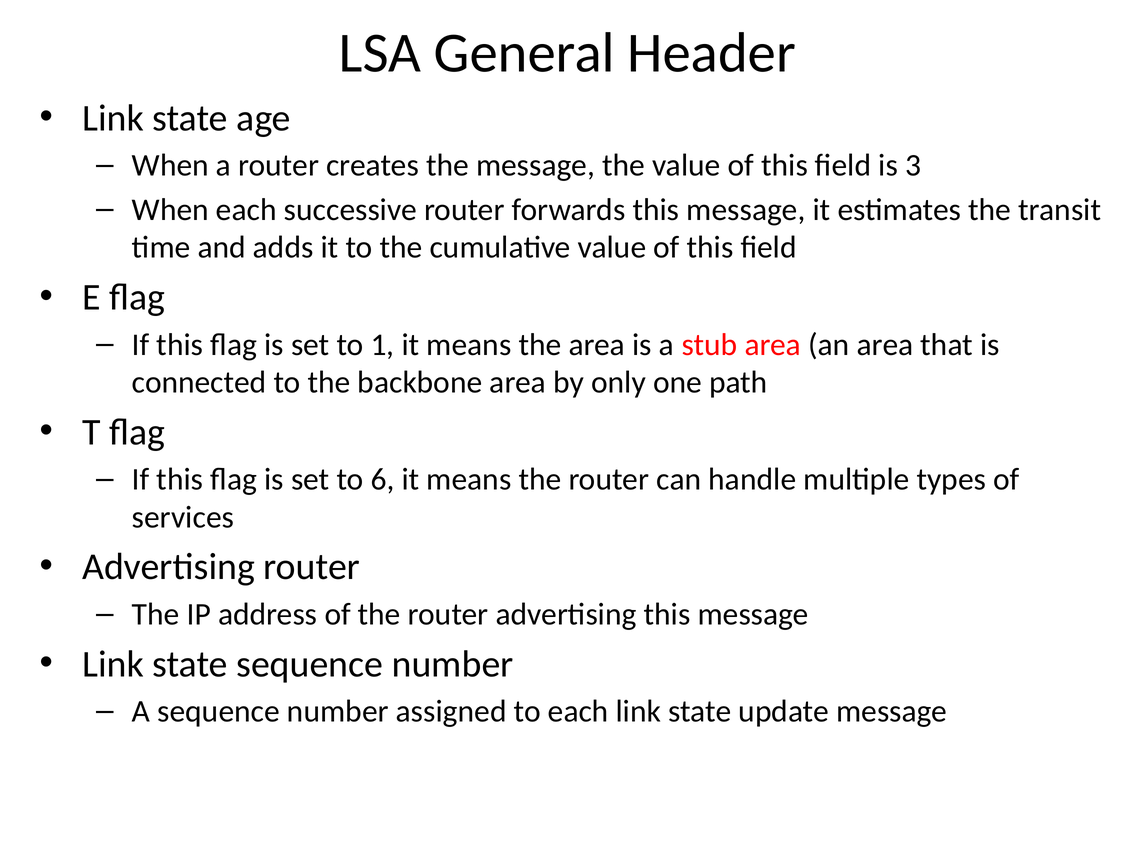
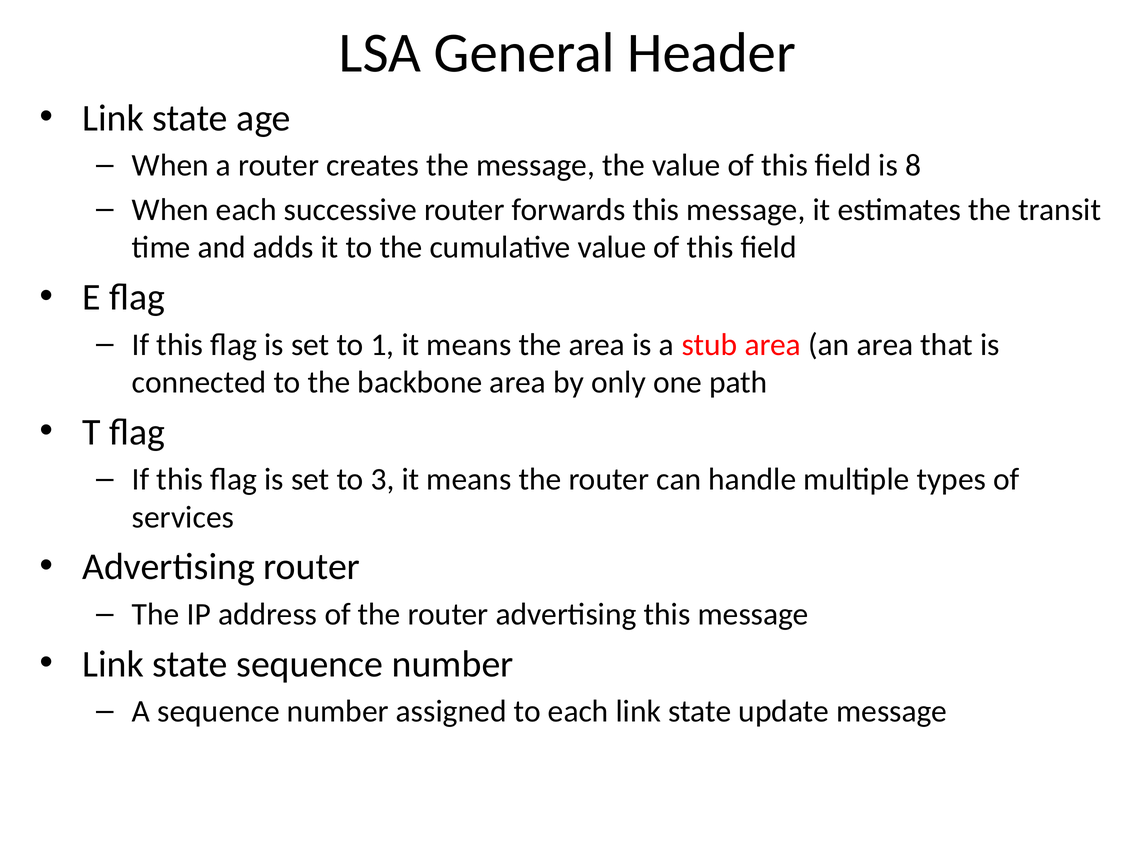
3: 3 -> 8 (913, 166)
6: 6 -> 3 (383, 480)
